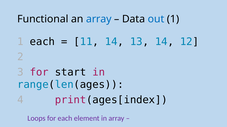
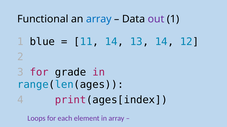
out colour: blue -> purple (156, 19)
1 each: each -> blue (42, 42)
start: start -> grade (70, 72)
